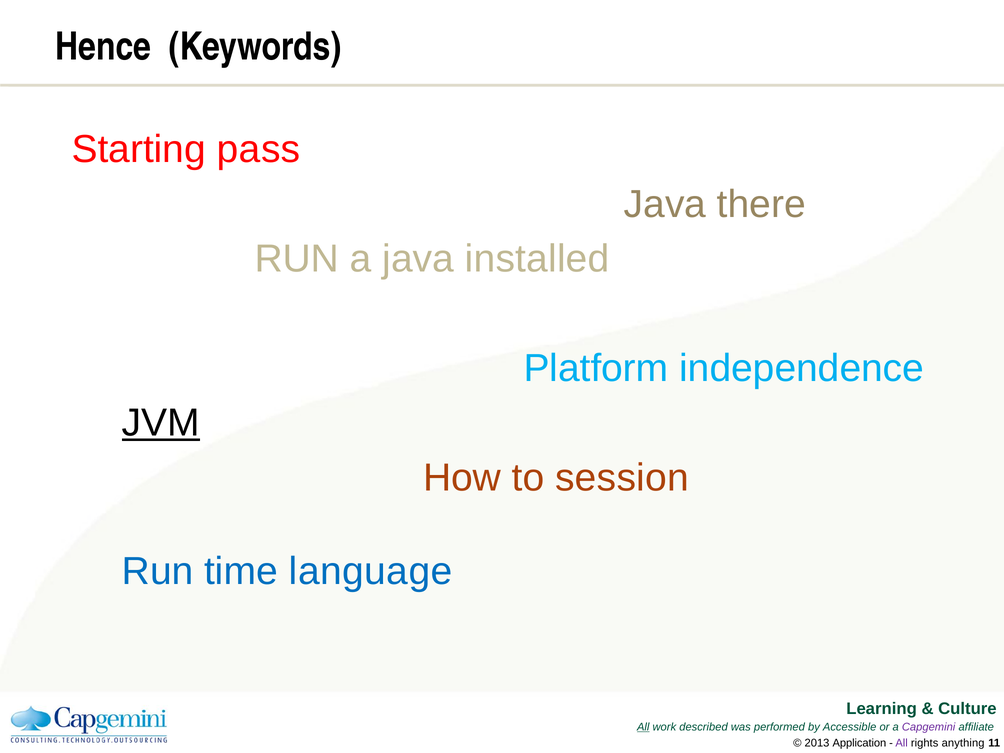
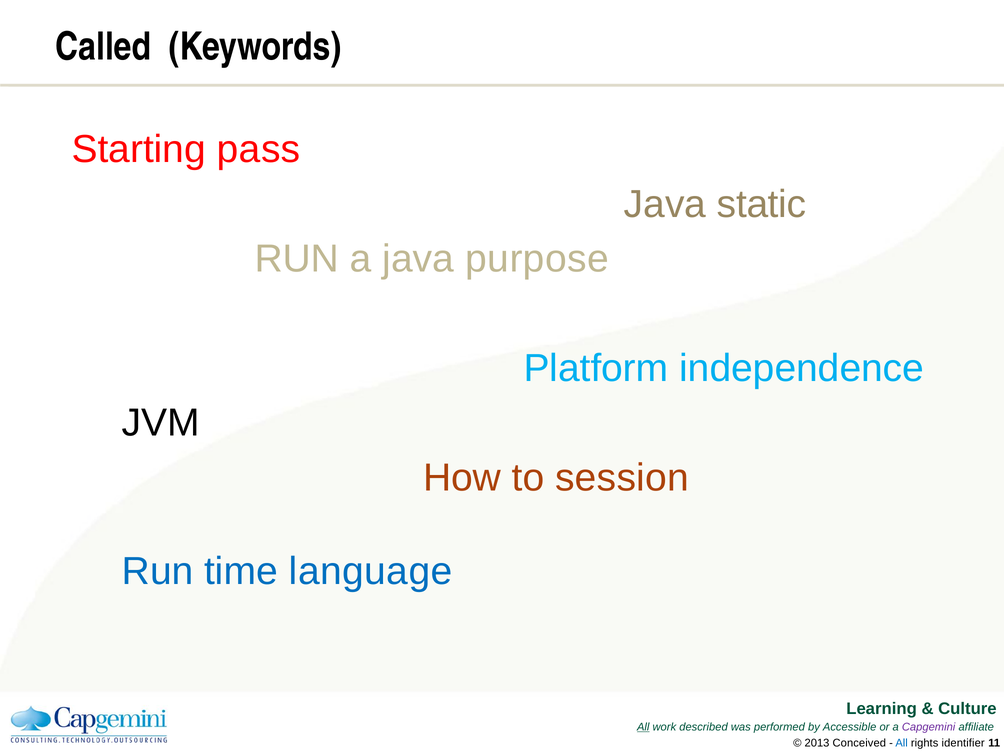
Hence: Hence -> Called (103, 47)
there: there -> static (762, 204)
installed: installed -> purpose (537, 259)
JVM underline: present -> none (161, 423)
Application: Application -> Conceived (859, 743)
All colour: purple -> blue (902, 743)
anything: anything -> identifier (963, 743)
